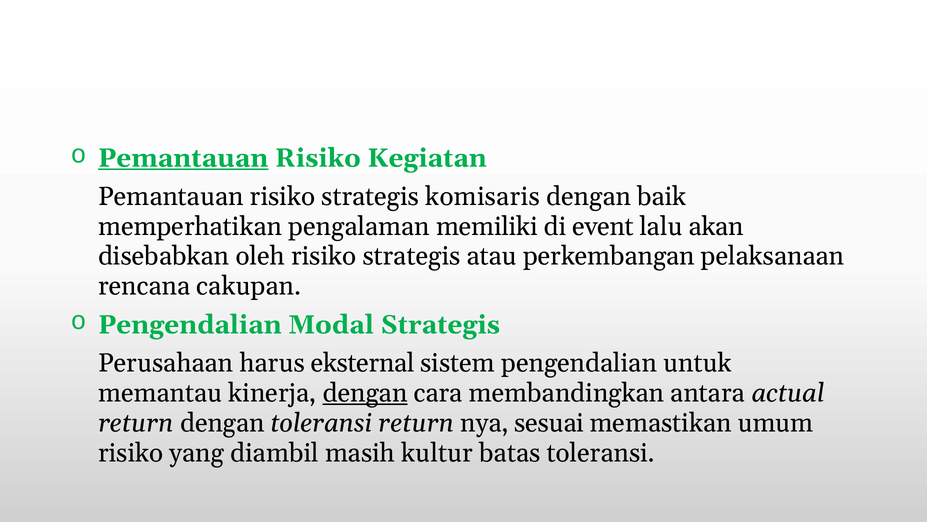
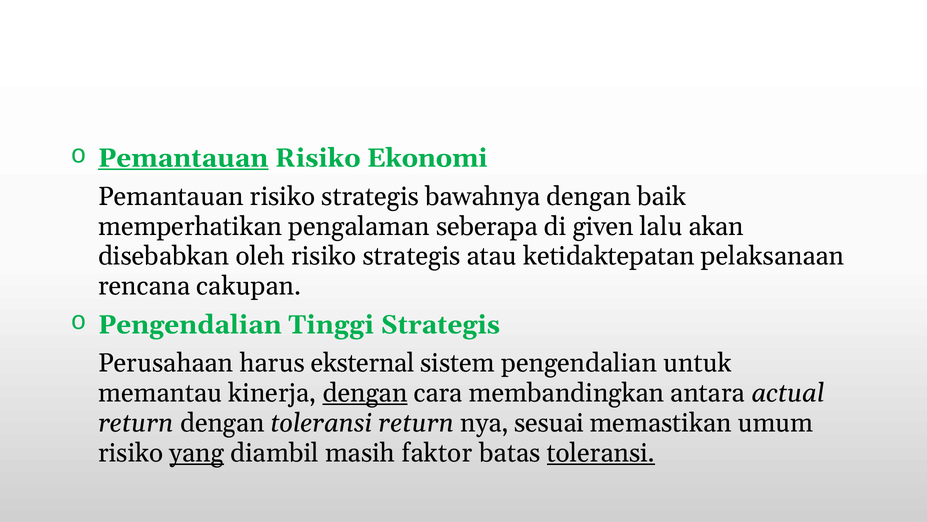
Kegiatan: Kegiatan -> Ekonomi (427, 158)
komisaris: komisaris -> bawahnya (483, 196)
memiliki: memiliki -> seberapa (487, 226)
event: event -> given (603, 226)
perkembangan: perkembangan -> ketidaktepatan (609, 256)
Modal: Modal -> Tinggi (331, 324)
yang underline: none -> present (197, 452)
kultur: kultur -> faktor (437, 452)
toleransi underline: none -> present (601, 452)
